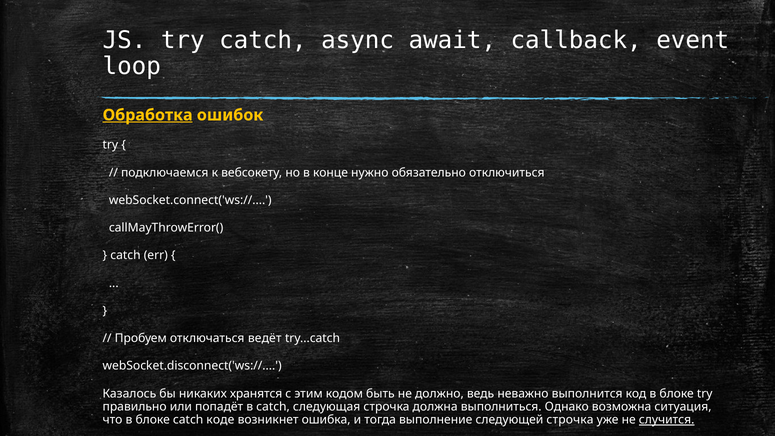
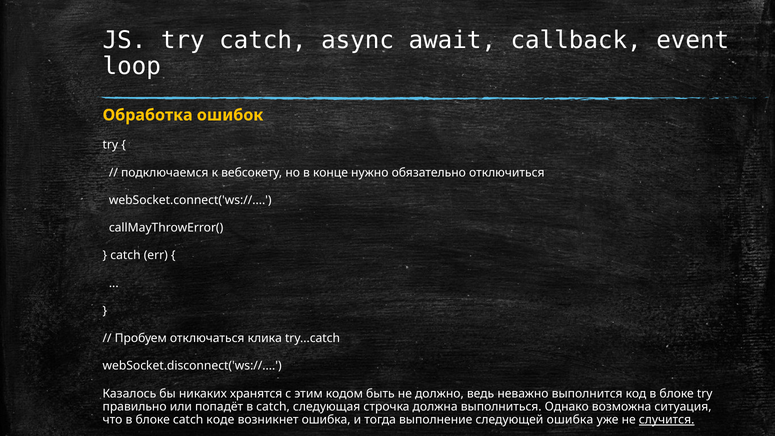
Обработка underline: present -> none (148, 115)
ведёт: ведёт -> клика (265, 338)
следующей строчка: строчка -> ошибка (570, 420)
